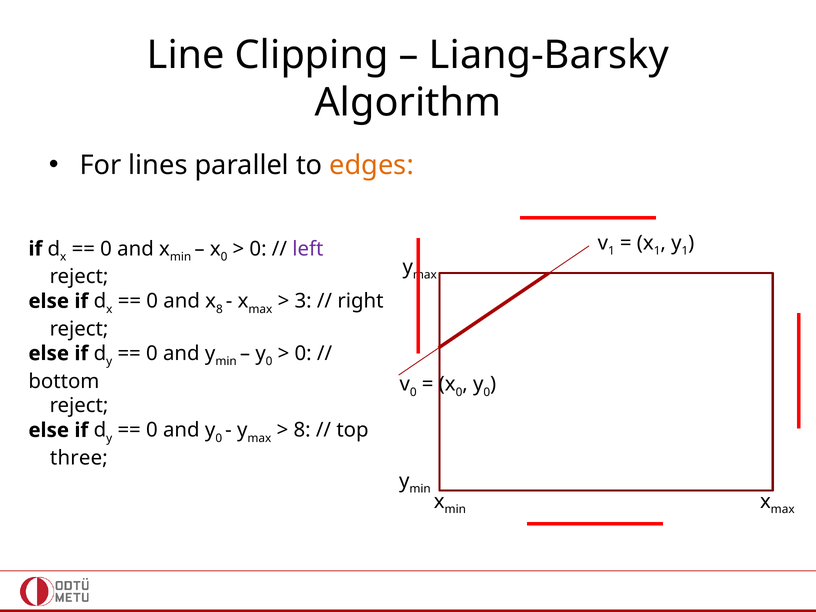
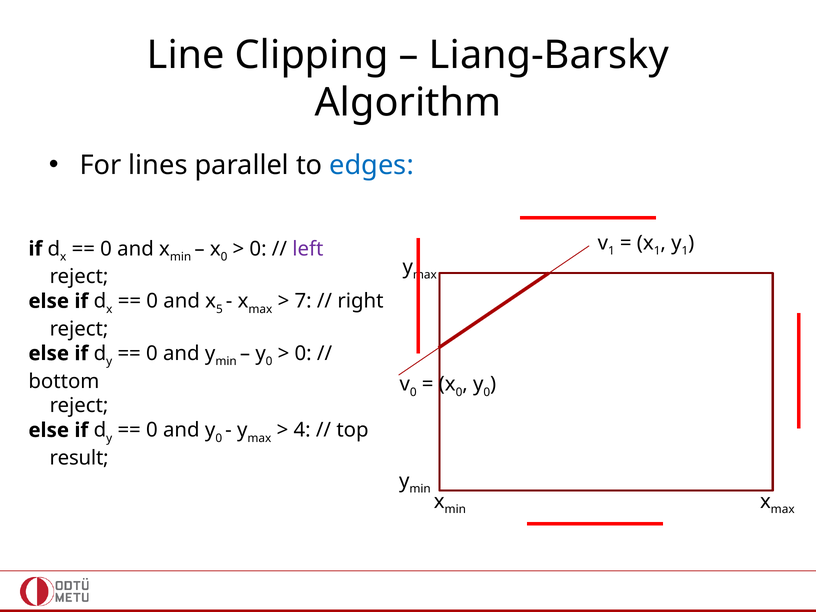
edges colour: orange -> blue (372, 165)
8: 8 -> 5 (219, 309)
3: 3 -> 7 (303, 301)
8: 8 -> 4 (302, 430)
three: three -> result (79, 458)
